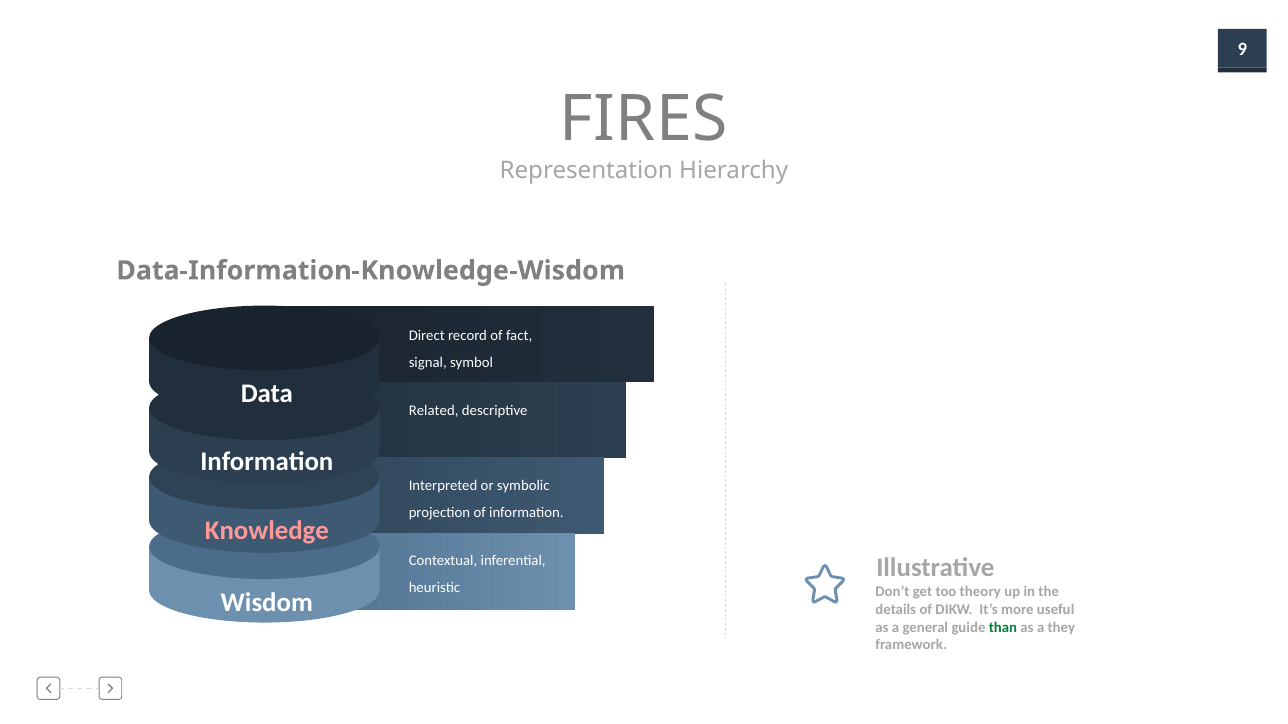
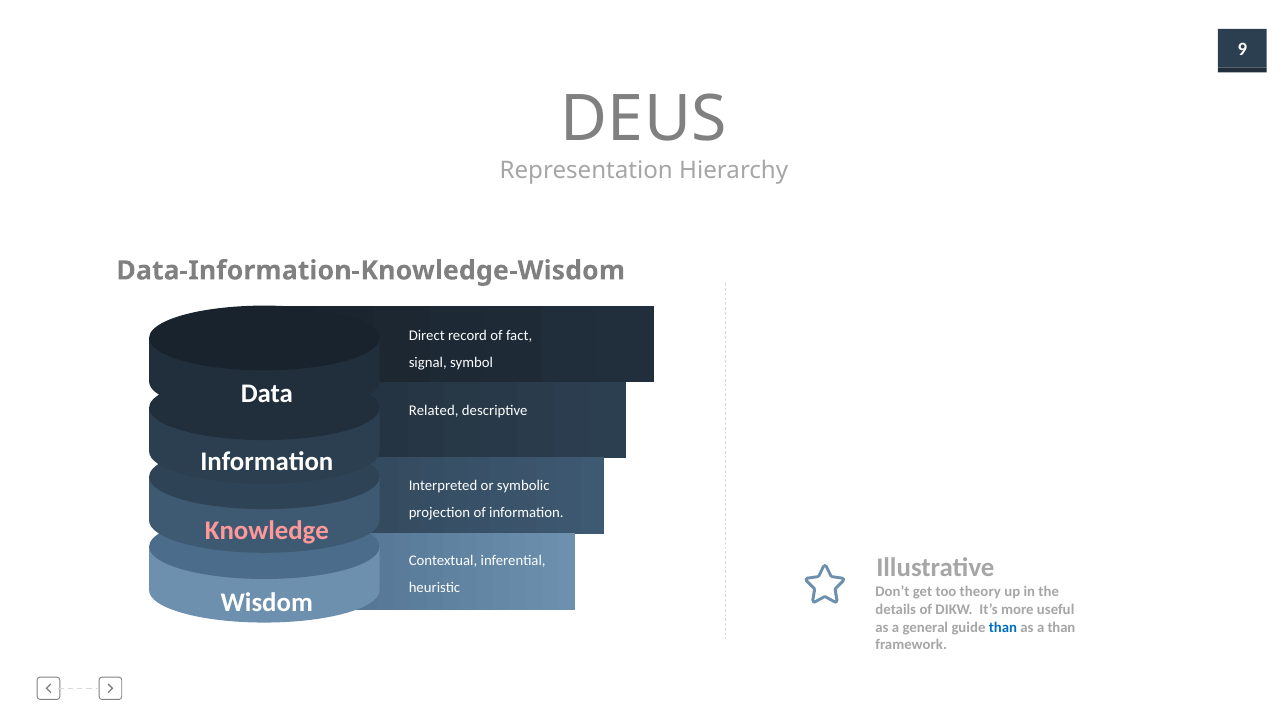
FIRES: FIRES -> DEUS (644, 120)
than colour: green -> blue (1003, 628)
a they: they -> than (1061, 628)
